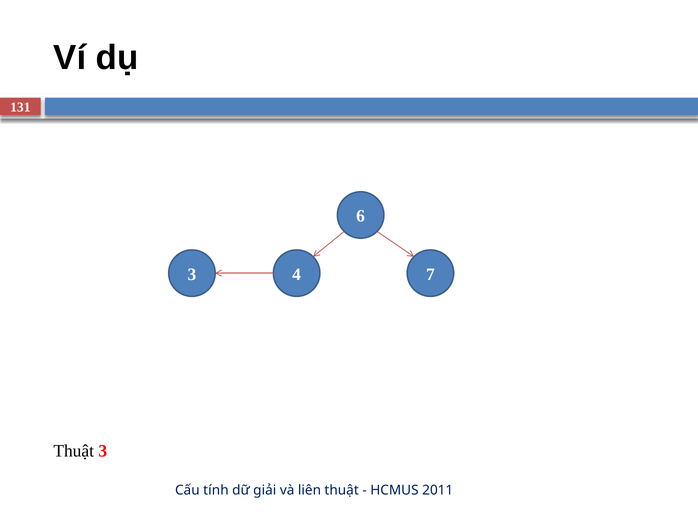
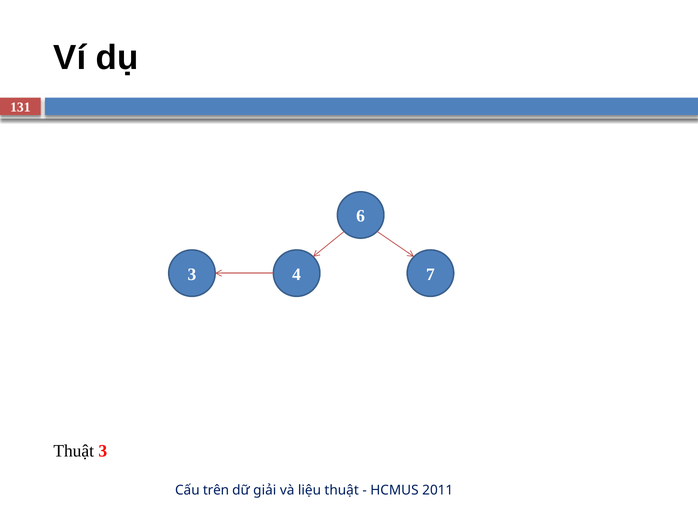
tính: tính -> trên (216, 491)
liên: liên -> liệu (310, 491)
